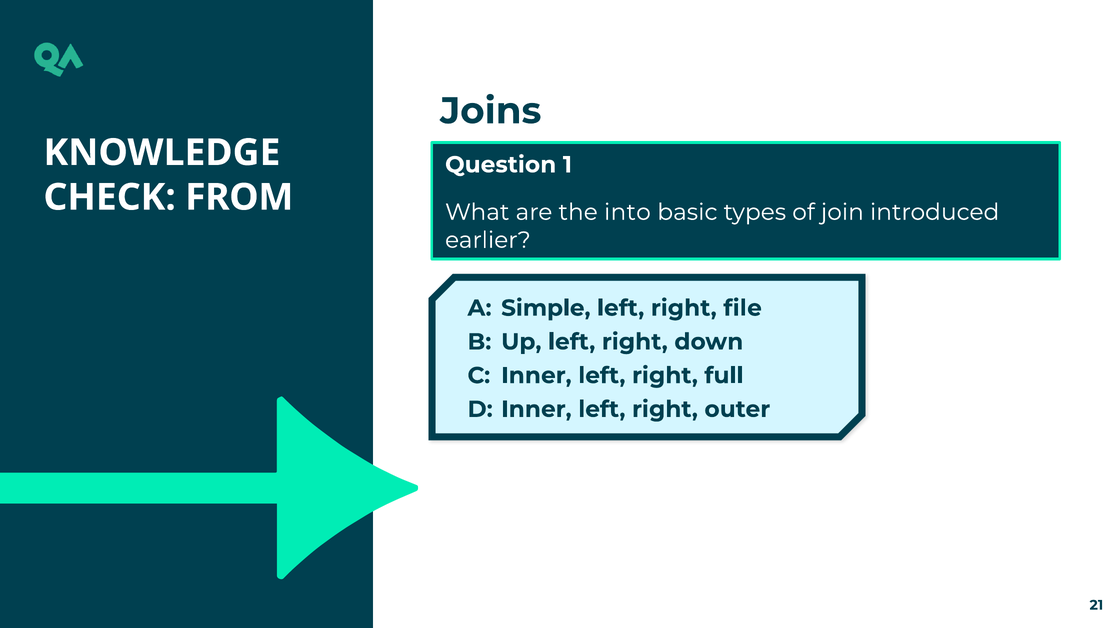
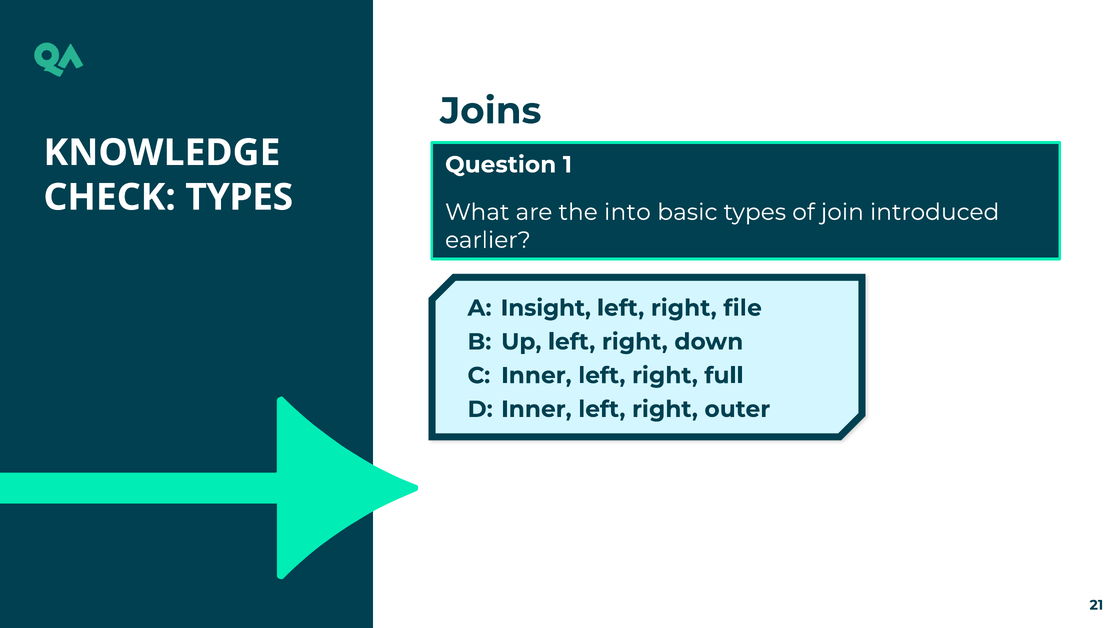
CHECK FROM: FROM -> TYPES (239, 197)
Simple: Simple -> Insight (546, 308)
